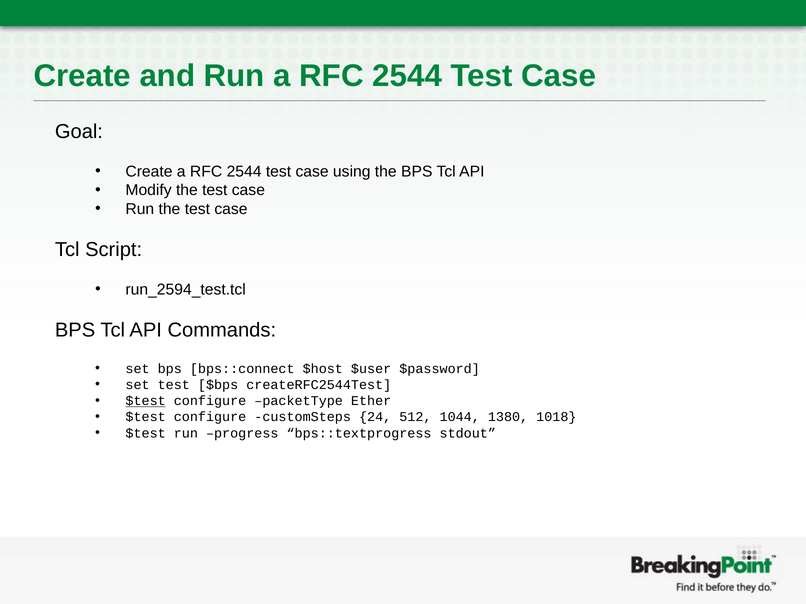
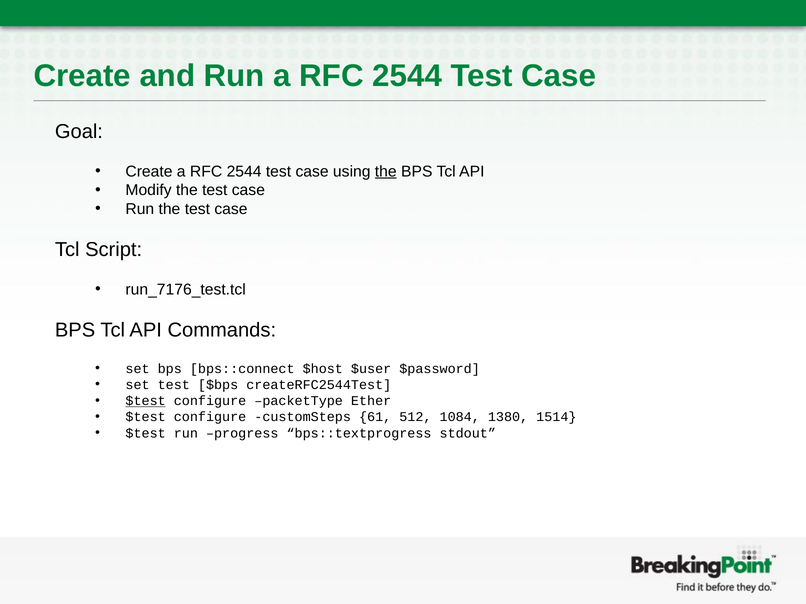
the underline: none -> present (386, 172)
run_2594_test.tcl: run_2594_test.tcl -> run_7176_test.tcl (186, 290)
24: 24 -> 61 (375, 417)
1044: 1044 -> 1084 (460, 417)
1018: 1018 -> 1514 (556, 417)
